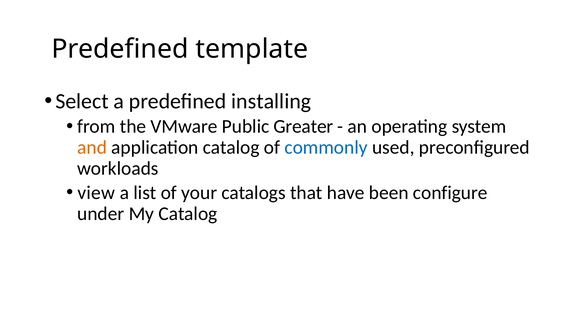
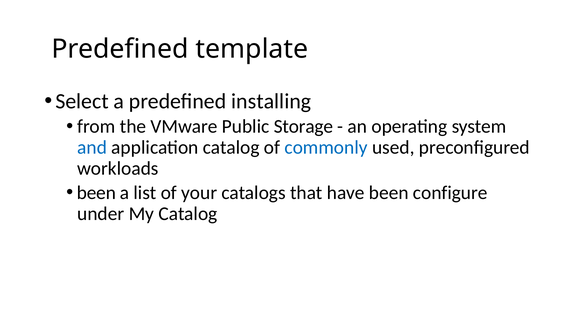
Greater: Greater -> Storage (303, 127)
and colour: orange -> blue (92, 148)
view: view -> been (96, 193)
